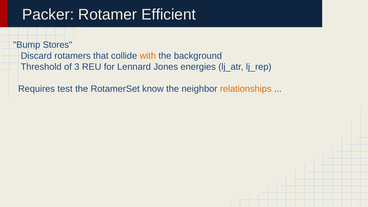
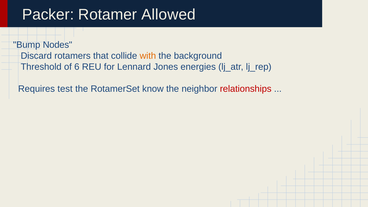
Efficient: Efficient -> Allowed (168, 15)
Stores: Stores -> Nodes (58, 45)
3: 3 -> 6 (77, 67)
relationships colour: orange -> red (246, 89)
